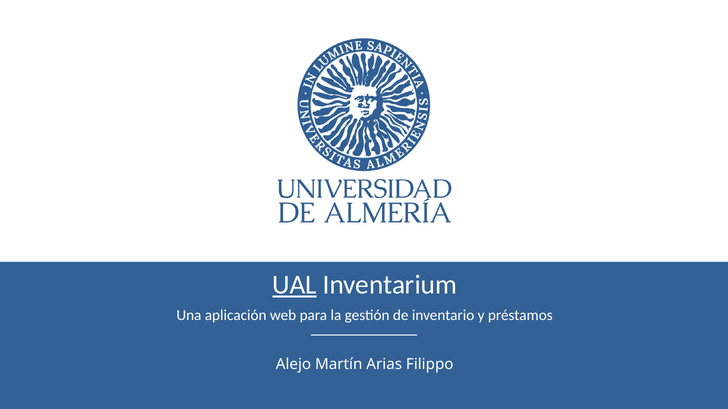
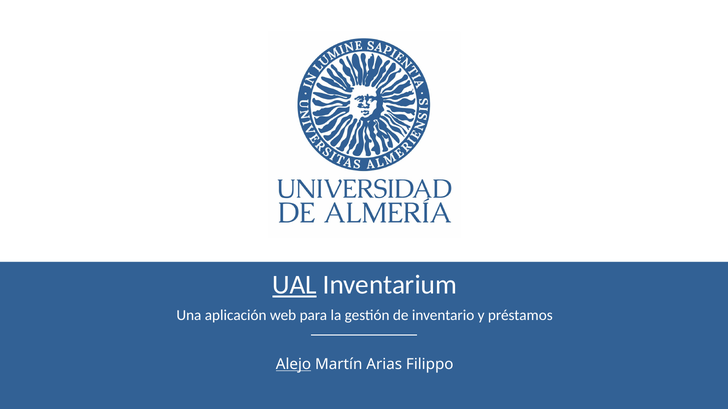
Alejo underline: none -> present (293, 365)
